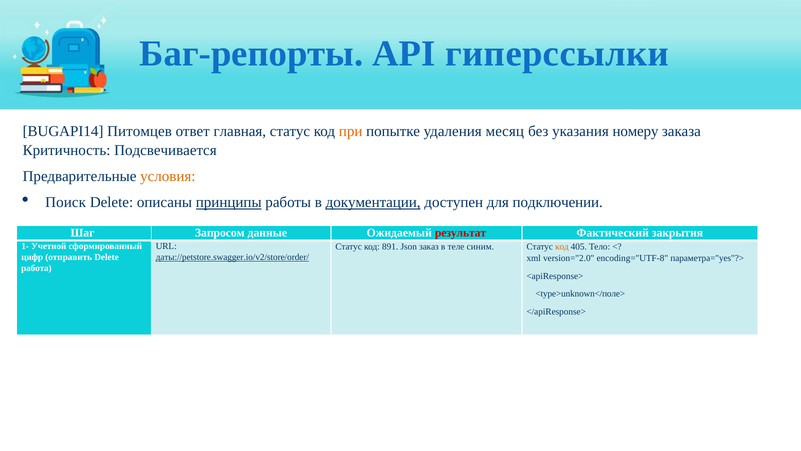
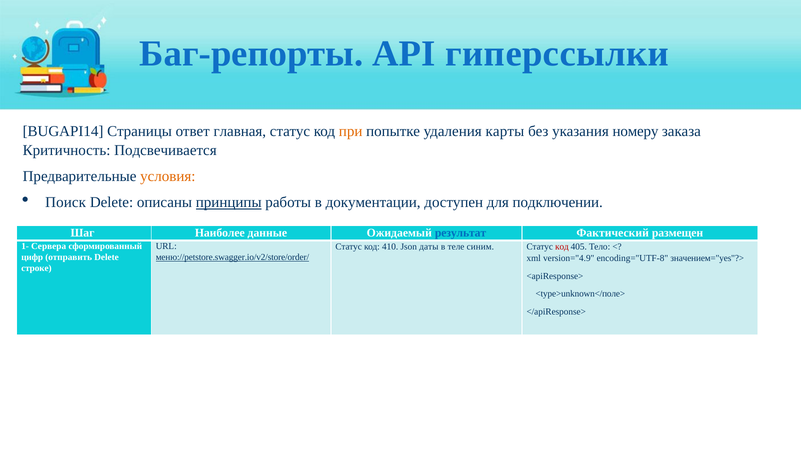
Питомцев: Питомцев -> Страницы (140, 131)
месяц: месяц -> карты (505, 131)
документации underline: present -> none (373, 202)
Запросом: Запросом -> Наиболее (220, 233)
результат colour: red -> blue (461, 233)
закрытия: закрытия -> размещен (678, 233)
Учетной: Учетной -> Сервера (49, 246)
891: 891 -> 410 (390, 247)
заказ: заказ -> даты (429, 247)
код colour: orange -> red (562, 247)
даты://petstore.swagger.io/v2/store/order/: даты://petstore.swagger.io/v2/store/order/ -> меню://petstore.swagger.io/v2/store/order/ (232, 257)
version="2.0: version="2.0 -> version="4.9 (569, 258)
параметра="yes"?>: параметра="yes"?> -> значением="yes"?> (707, 258)
работа: работа -> строке (36, 268)
